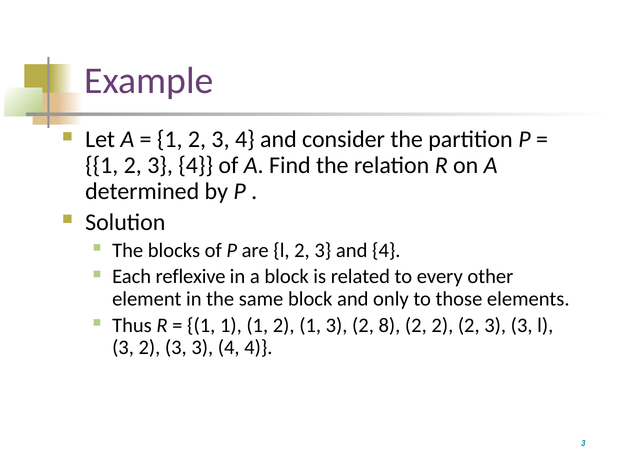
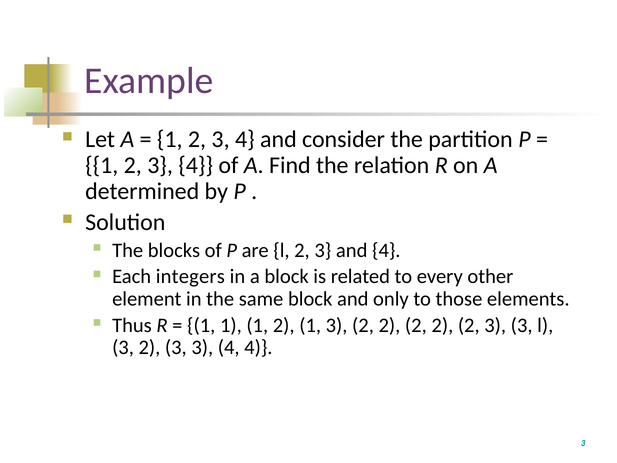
reflexive: reflexive -> integers (190, 277)
3 2 8: 8 -> 2 (389, 325)
